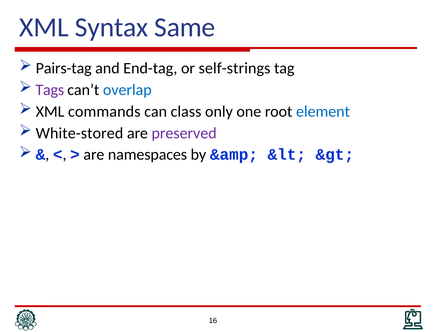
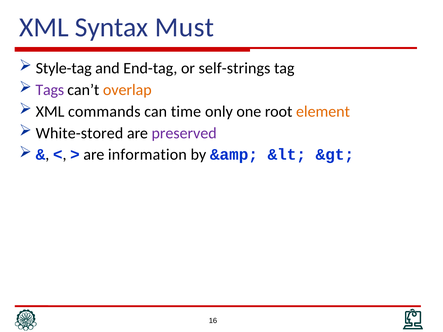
Same: Same -> Must (185, 27)
Pairs-tag: Pairs-tag -> Style-tag (64, 68)
overlap colour: blue -> orange (127, 90)
class: class -> time (186, 112)
element colour: blue -> orange (323, 112)
namespaces: namespaces -> information (147, 155)
